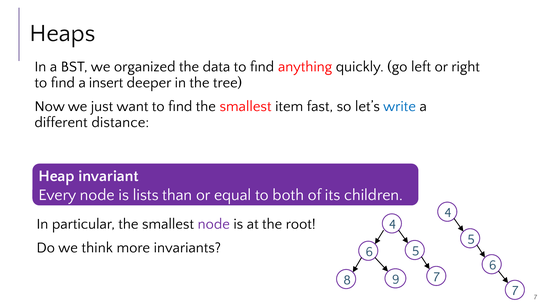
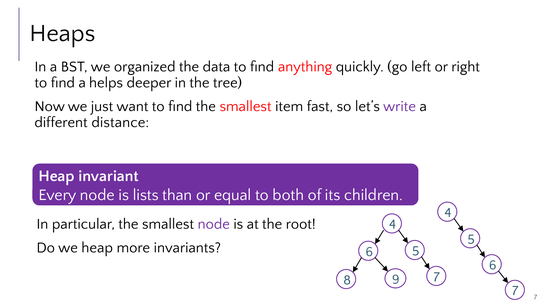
insert: insert -> helps (106, 82)
write colour: blue -> purple (400, 106)
we think: think -> heap (97, 247)
